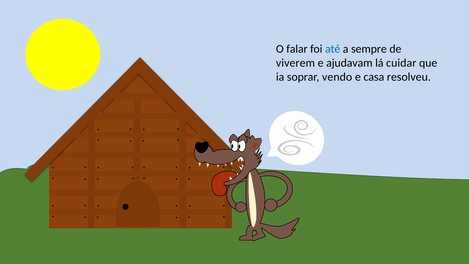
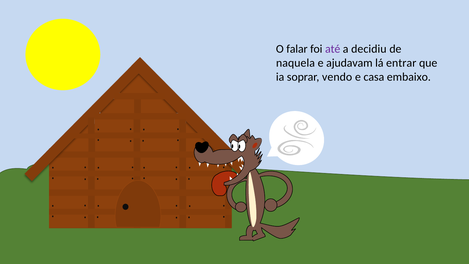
até colour: blue -> purple (333, 49)
sempre: sempre -> decidiu (369, 49)
viverem: viverem -> naquela (295, 63)
cuidar: cuidar -> entrar (401, 63)
resolveu: resolveu -> embaixo (409, 77)
